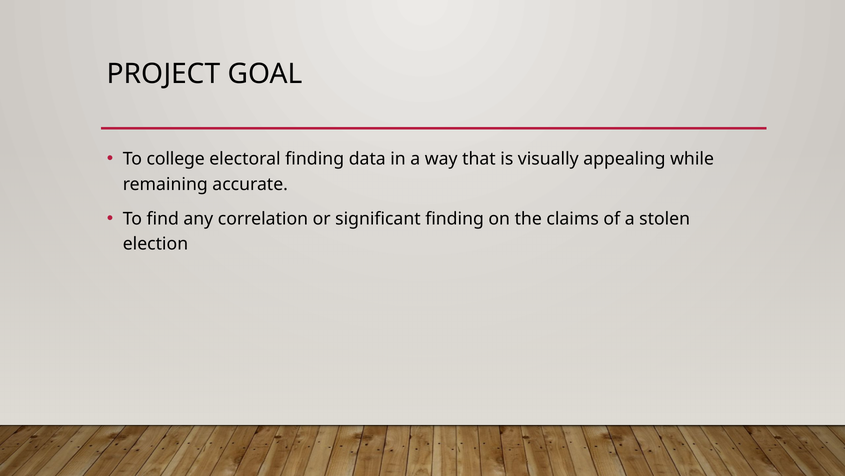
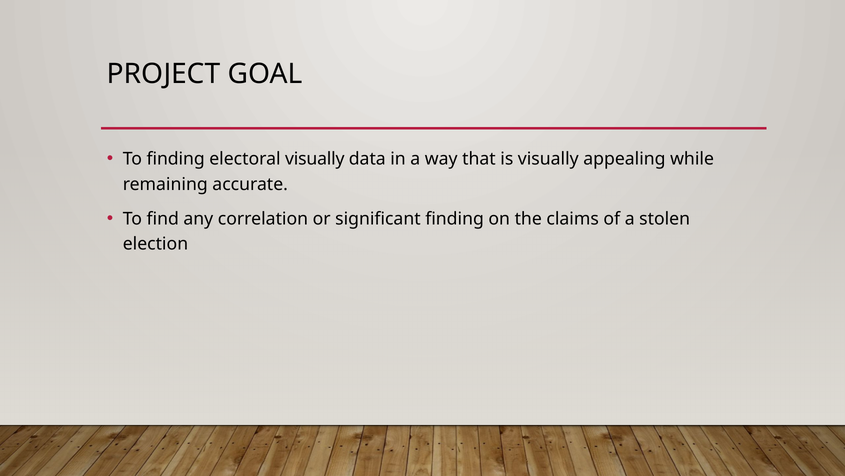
To college: college -> finding (176, 159)
electoral finding: finding -> visually (315, 159)
